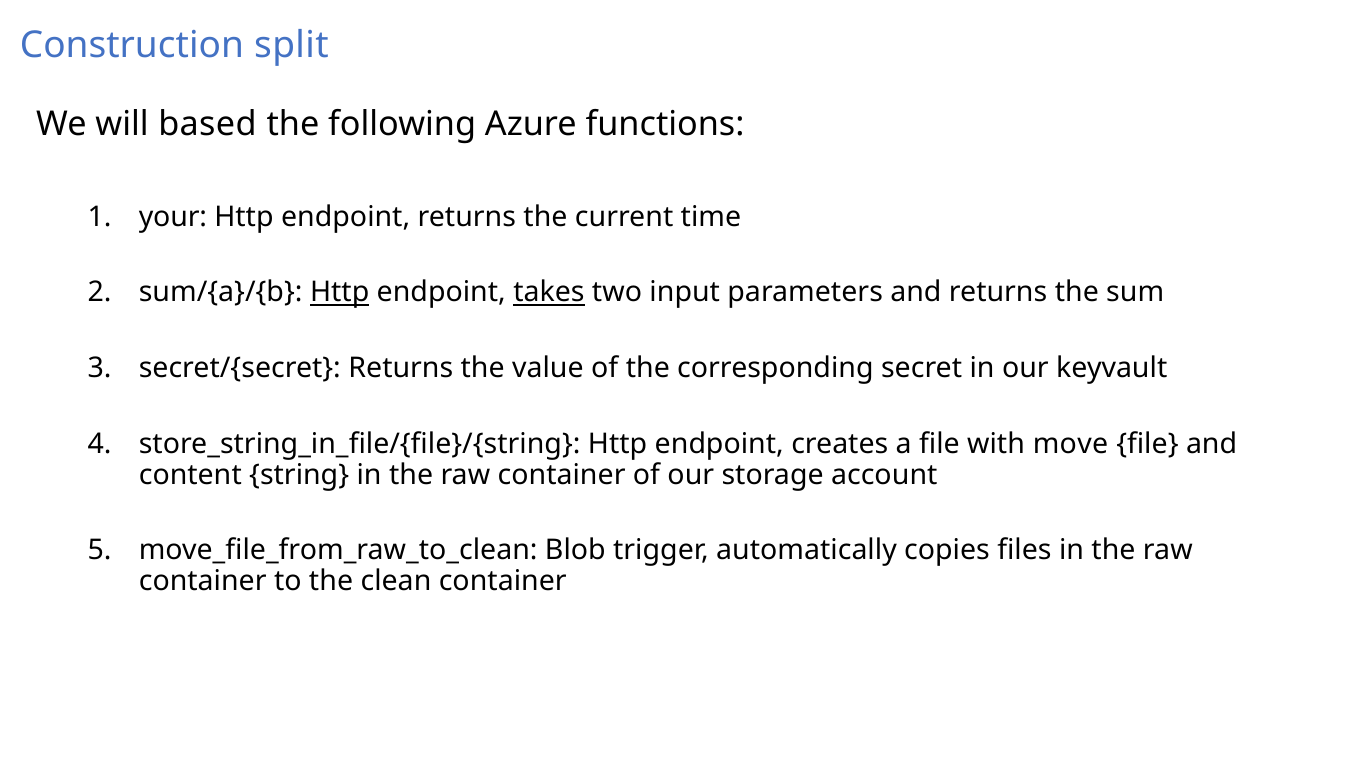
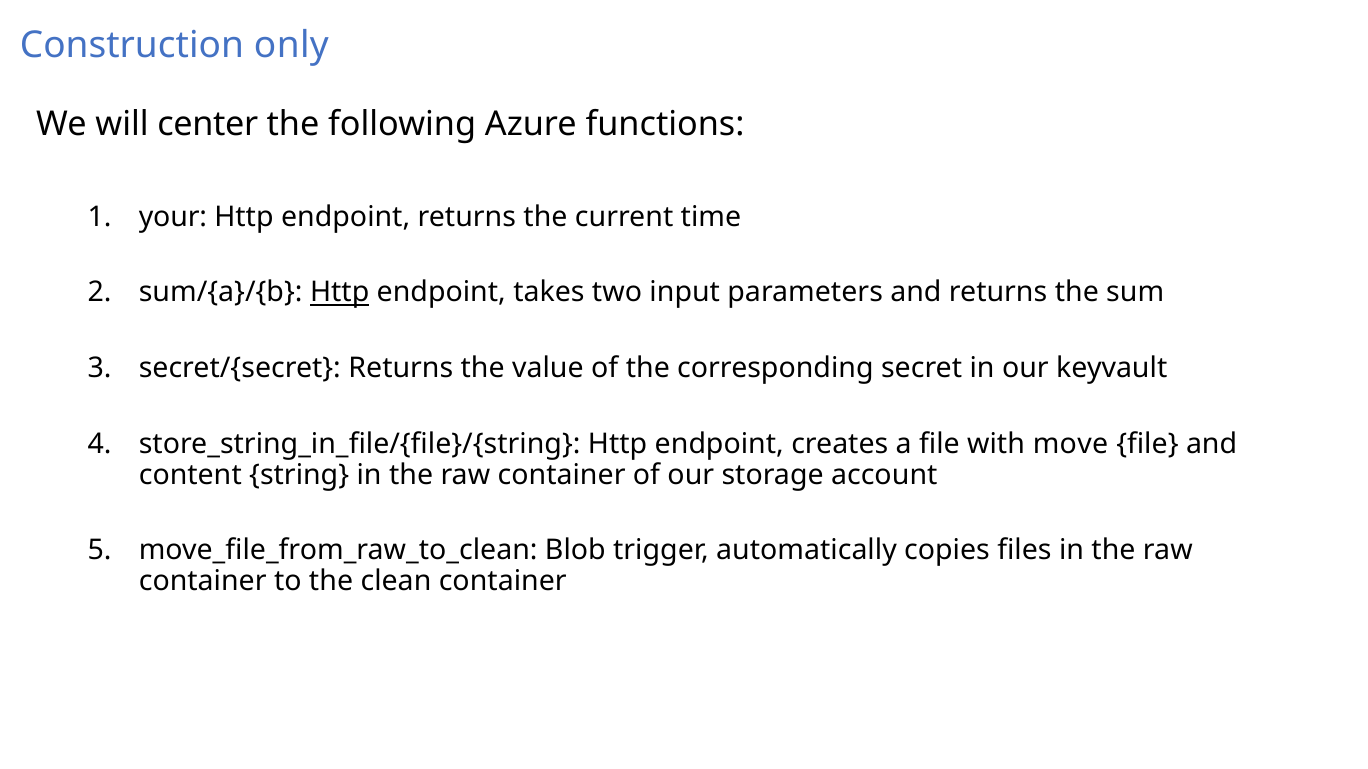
split: split -> only (291, 46)
based: based -> center (208, 125)
takes underline: present -> none (549, 293)
